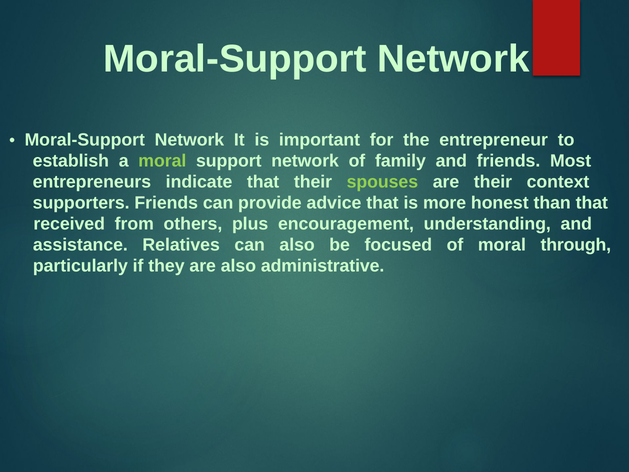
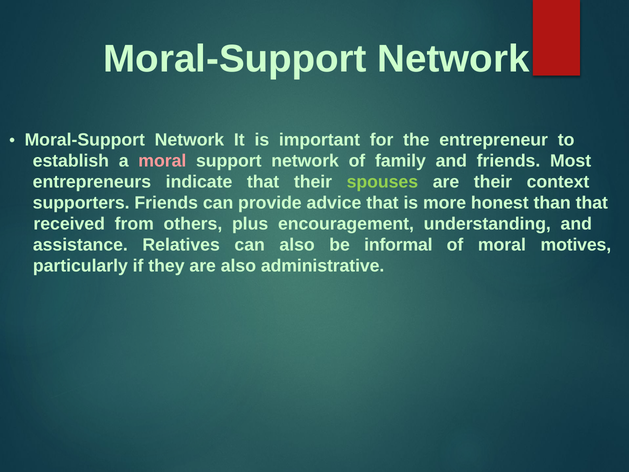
moral colour: light green -> pink (162, 161)
focused: focused -> informal (398, 245)
through: through -> motives (576, 245)
